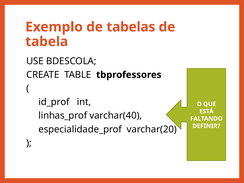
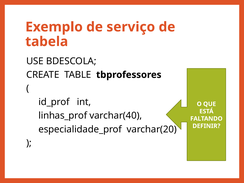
tabelas: tabelas -> serviço (131, 27)
